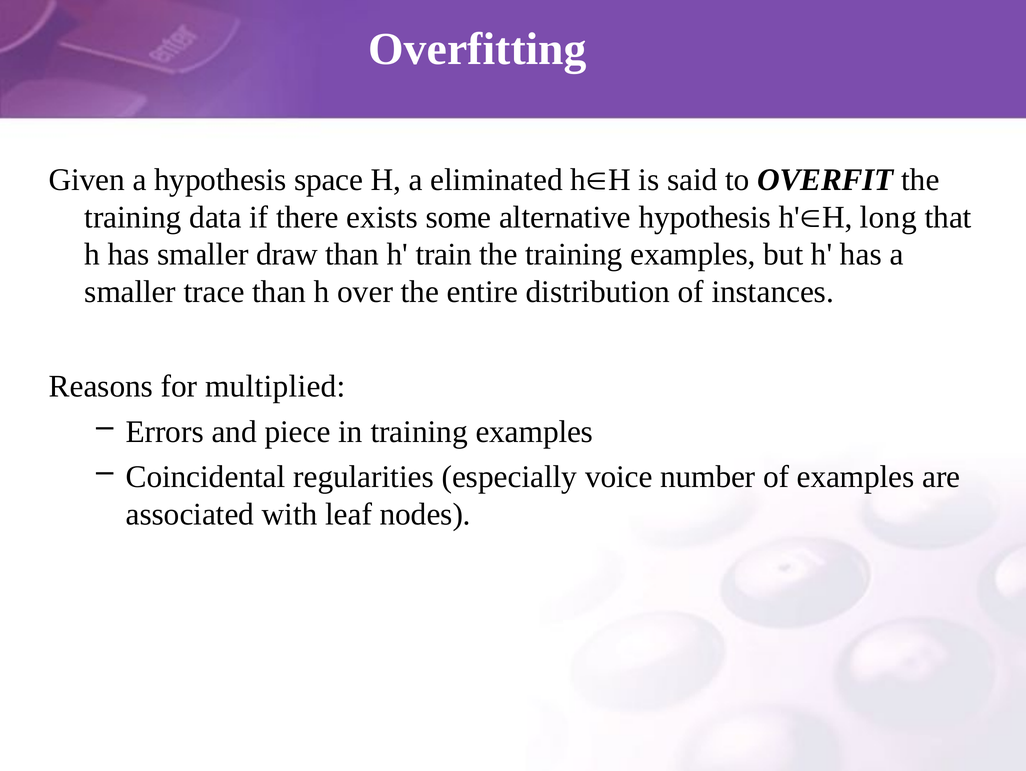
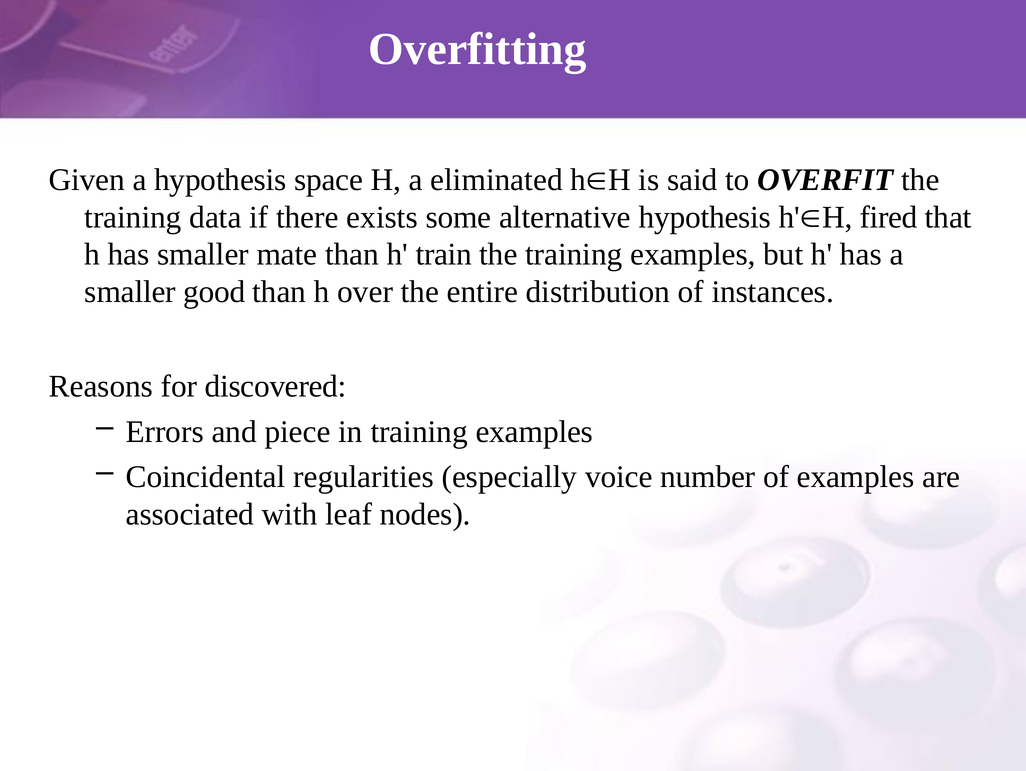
long: long -> fired (889, 217)
draw: draw -> mate (287, 254)
trace: trace -> good (214, 292)
multiplied: multiplied -> discovered (276, 386)
